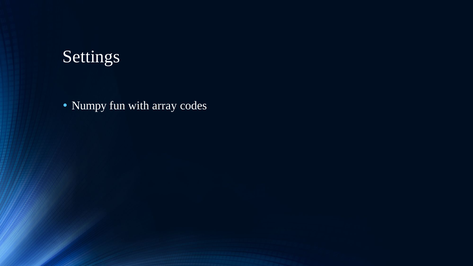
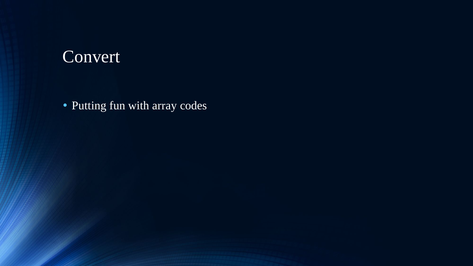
Settings: Settings -> Convert (91, 57)
Numpy: Numpy -> Putting (89, 106)
